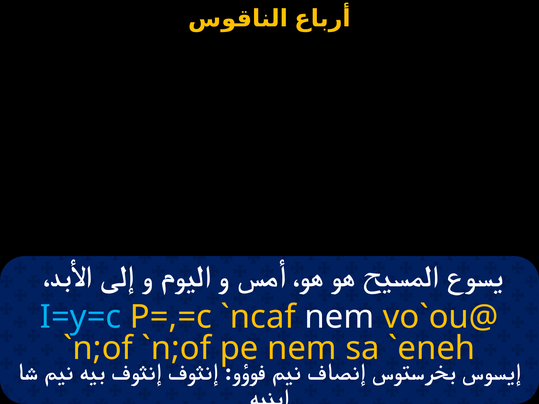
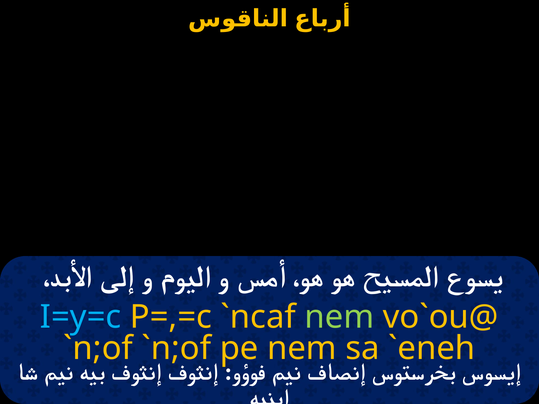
nem colour: white -> light green (339, 317)
